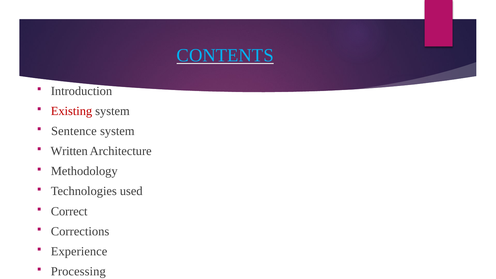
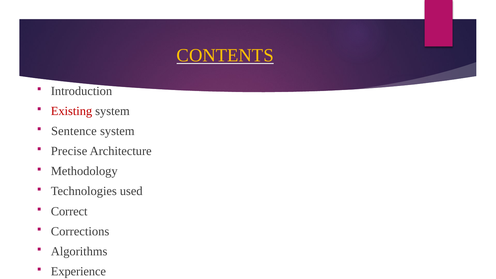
CONTENTS colour: light blue -> yellow (225, 55)
Written: Written -> Precise (69, 151)
Experience: Experience -> Algorithms (79, 251)
Processing: Processing -> Experience (78, 271)
